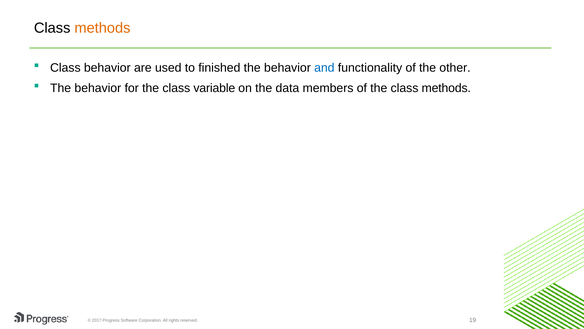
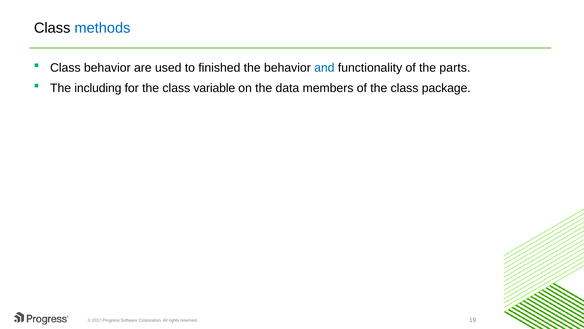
methods colour: orange -> blue (102, 28)
other: other -> parts (455, 68)
behavior: behavior -> including (98, 88)
the class methods: methods -> package (446, 88)
